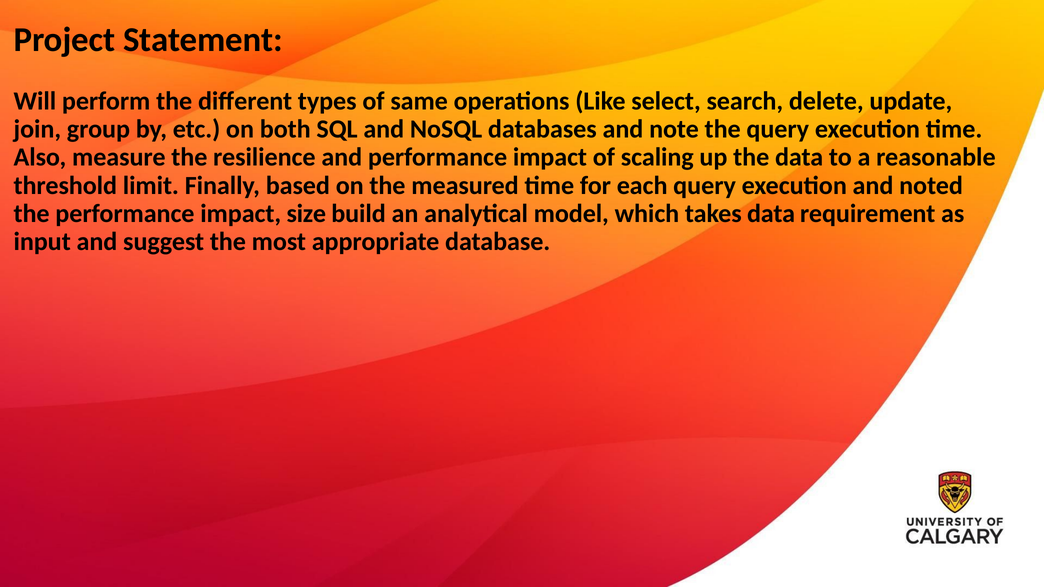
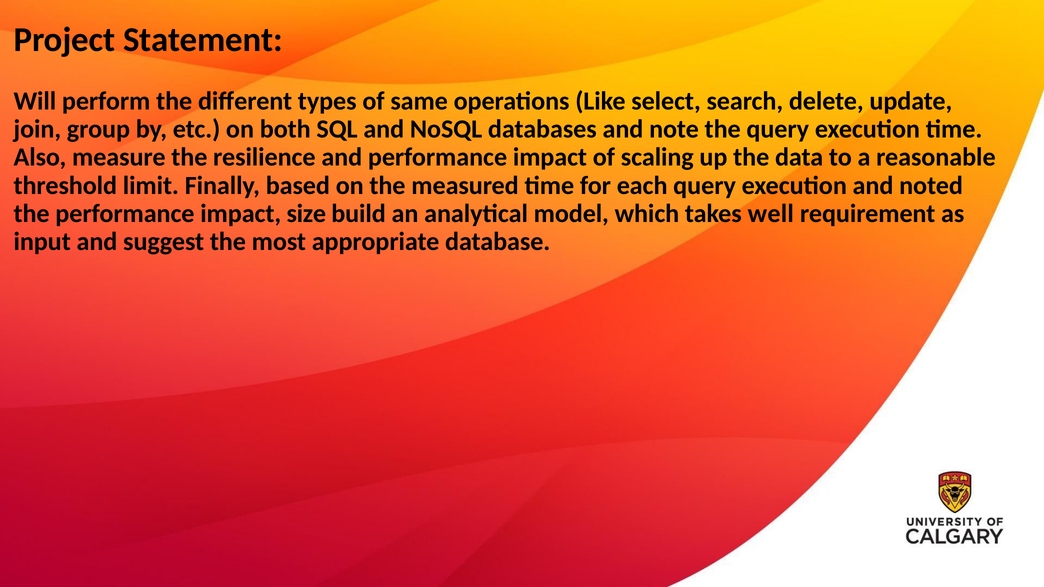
takes data: data -> well (771, 214)
